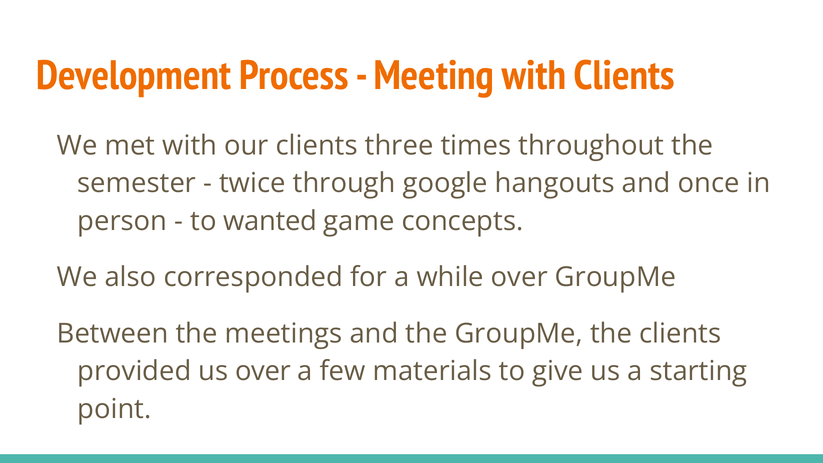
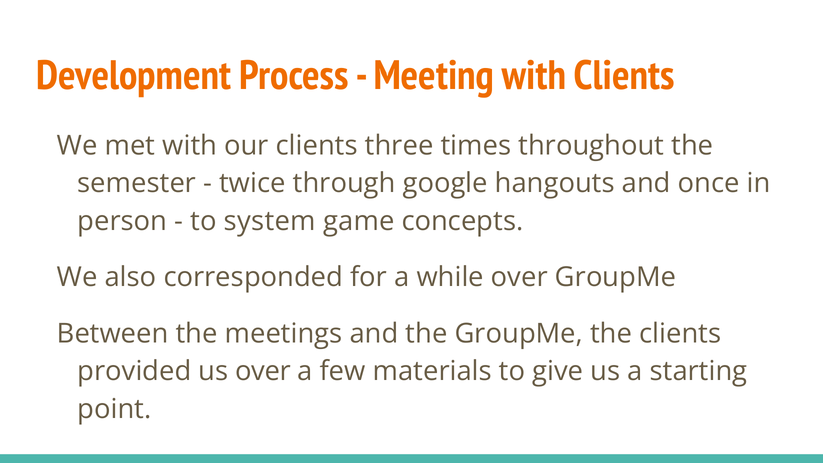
wanted: wanted -> system (270, 221)
